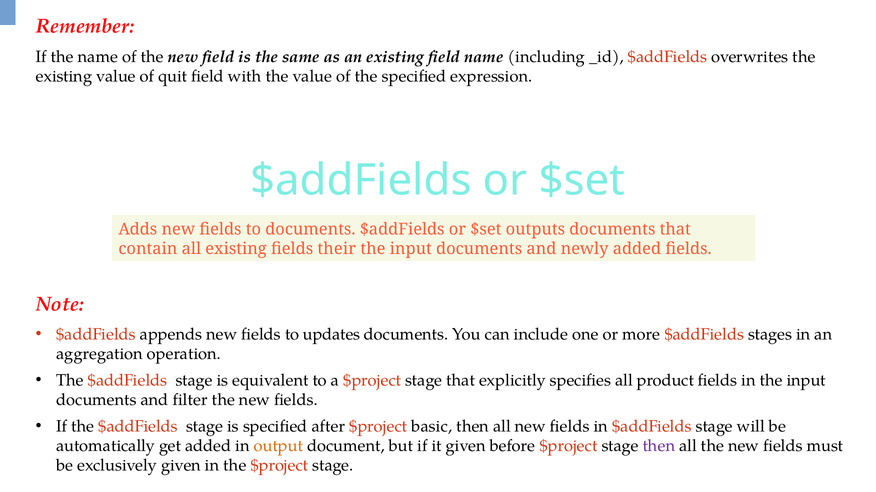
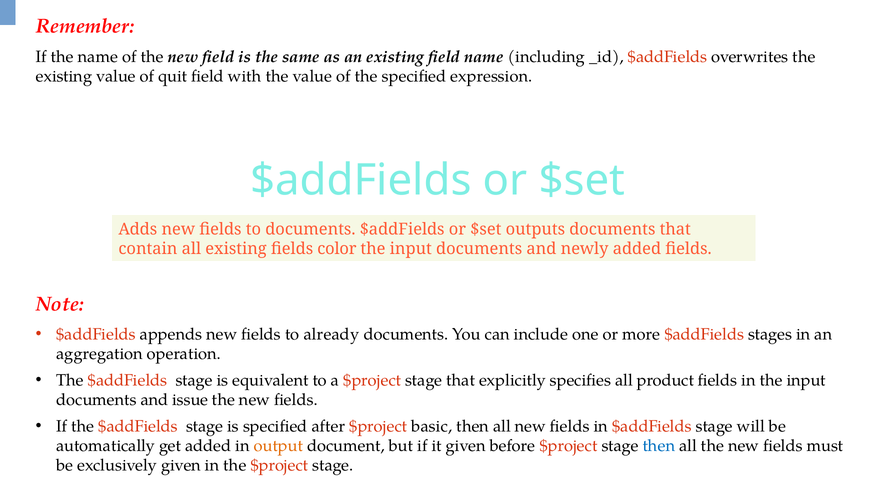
their: their -> color (337, 249)
updates: updates -> already (331, 335)
filter: filter -> issue (190, 401)
then colour: purple -> blue (659, 447)
